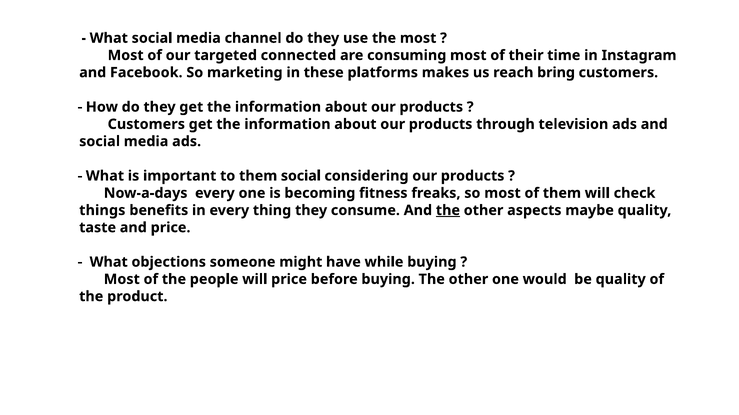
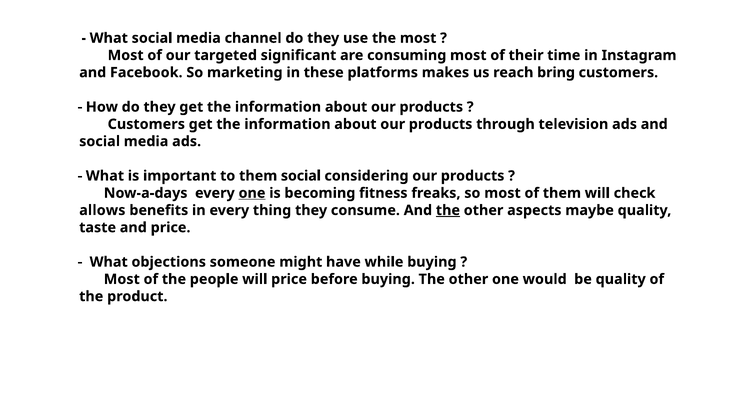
connected: connected -> significant (298, 55)
one underline: none -> present (252, 193)
things: things -> allows (102, 211)
